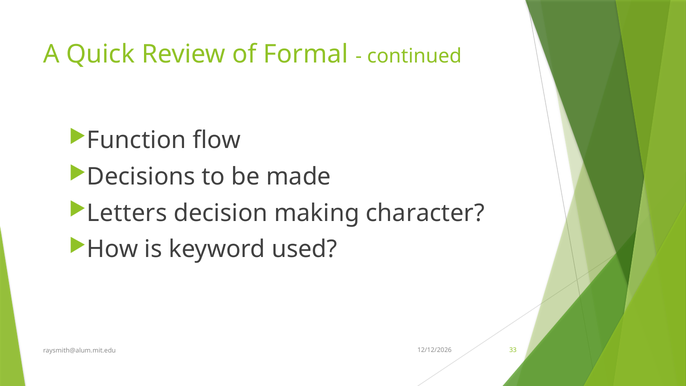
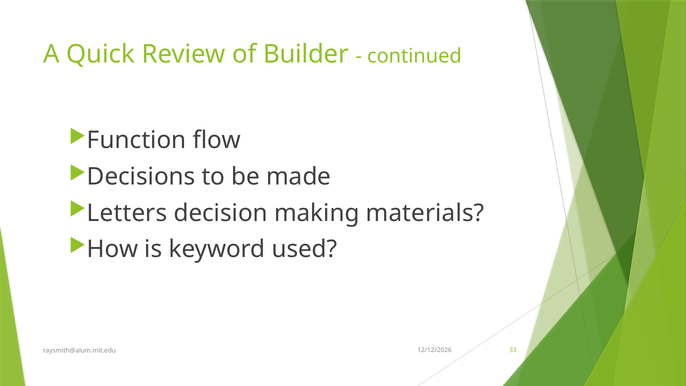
Formal: Formal -> Builder (306, 54)
character: character -> materials (425, 213)
